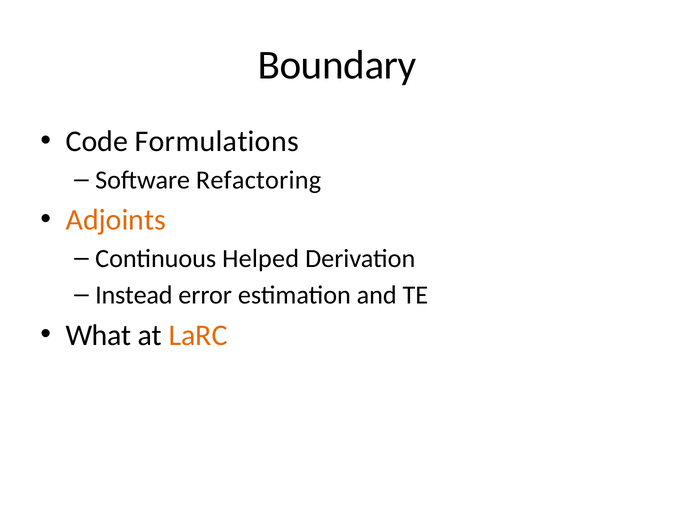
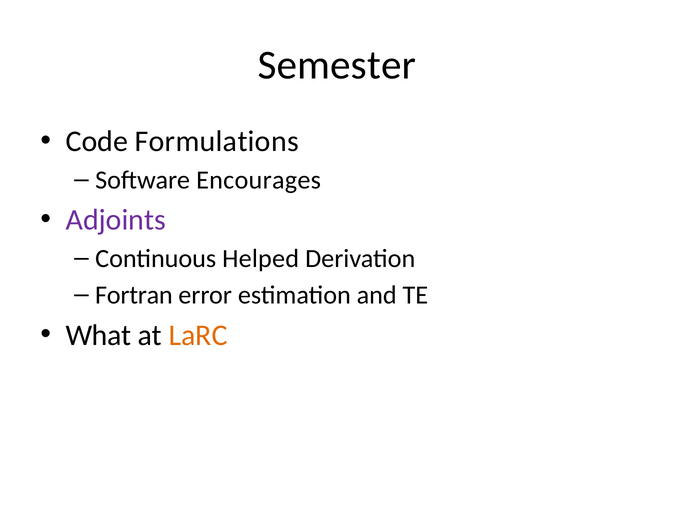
Boundary: Boundary -> Semester (337, 65)
Refactoring: Refactoring -> Encourages (259, 180)
Adjoints colour: orange -> purple (116, 220)
Instead: Instead -> Fortran (134, 295)
